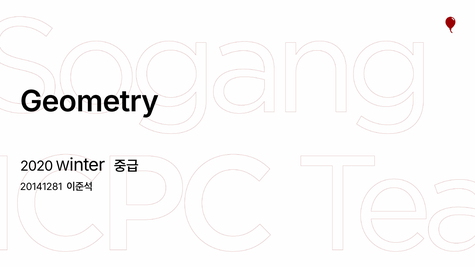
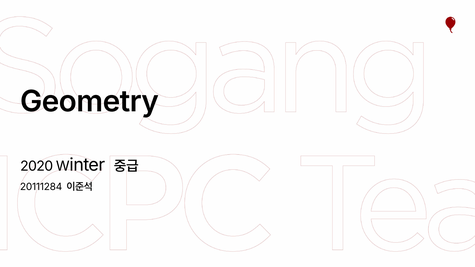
20141281: 20141281 -> 20111284 (41, 187)
